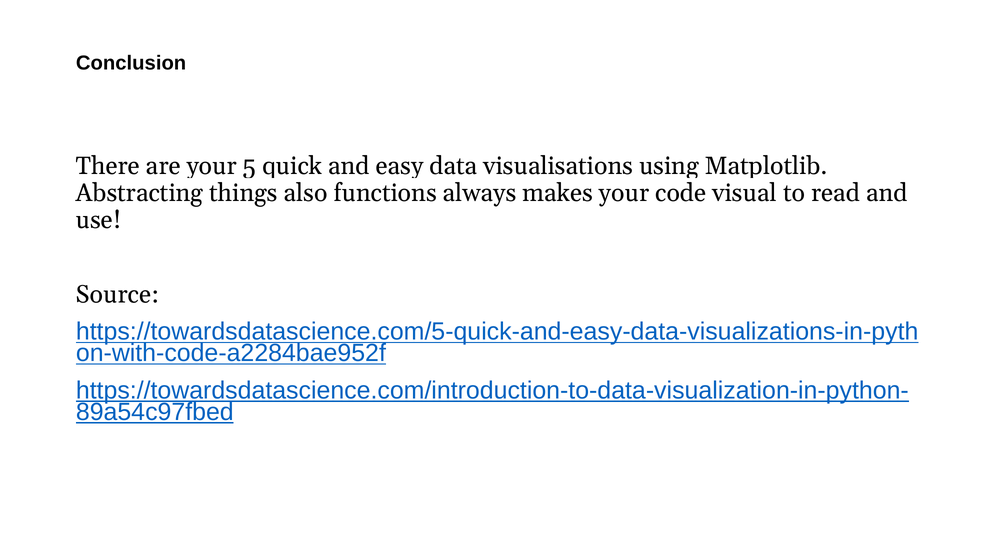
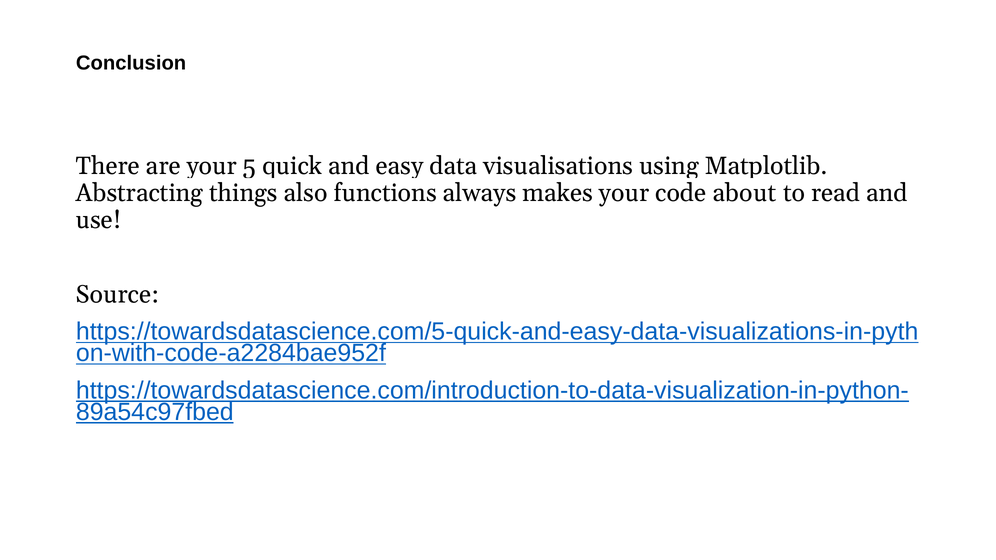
visual: visual -> about (744, 193)
